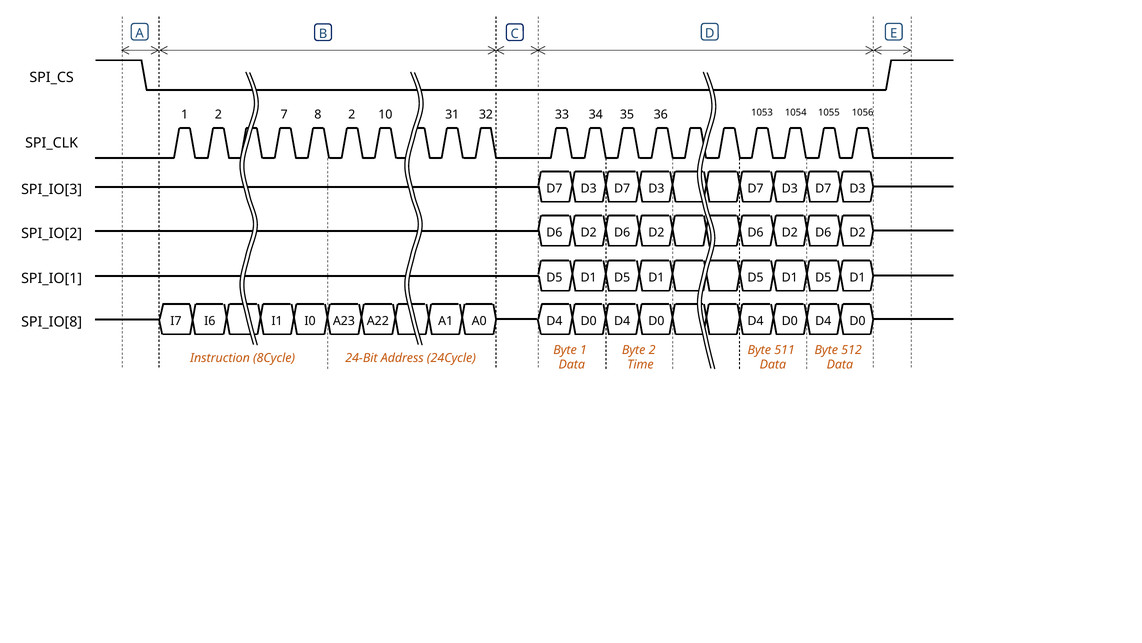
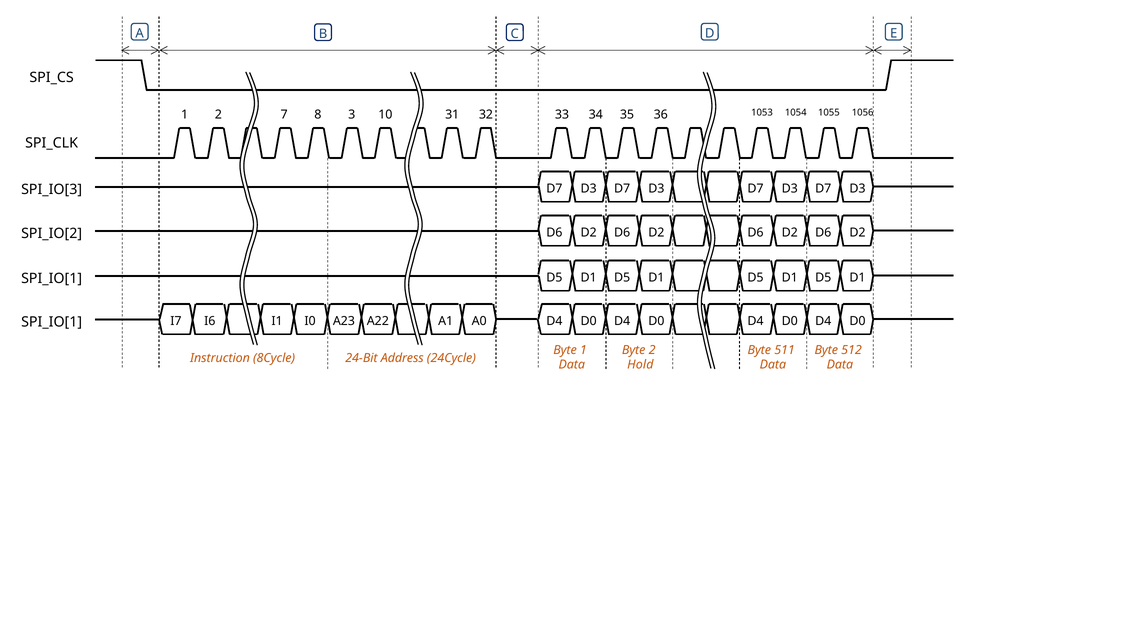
8 2: 2 -> 3 (352, 115)
SPI_IO[8: SPI_IO[8 -> SPI_IO[1 (52, 322)
Time: Time -> Hold (640, 365)
